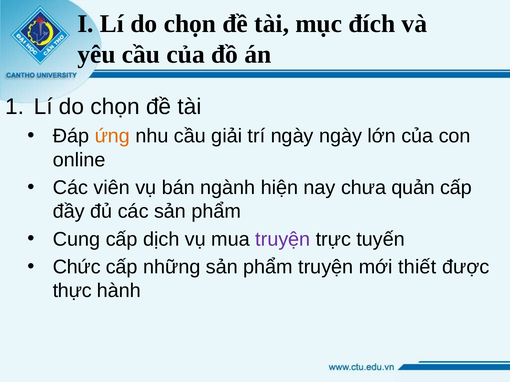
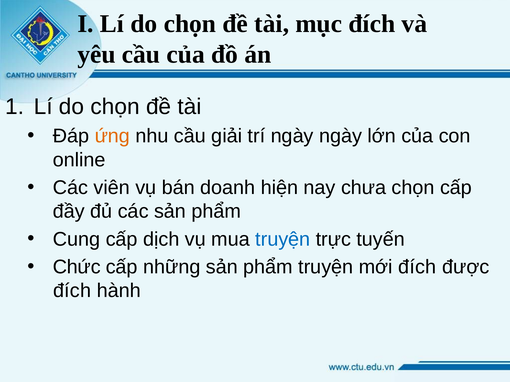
ngành: ngành -> doanh (228, 188)
chưa quản: quản -> chọn (413, 188)
truyện colour: purple -> blue (283, 239)
mới thiết: thiết -> đích (417, 267)
thực: thực -> đích (72, 291)
